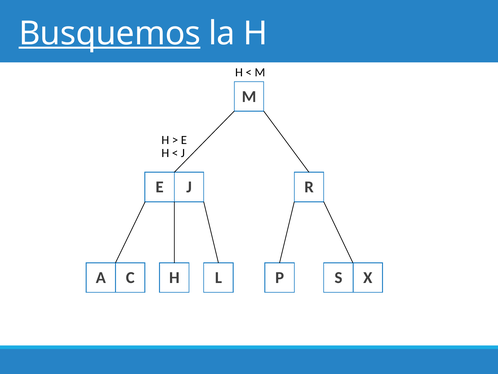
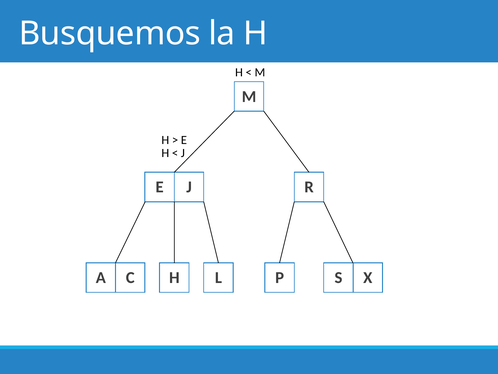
Busquemos underline: present -> none (110, 33)
